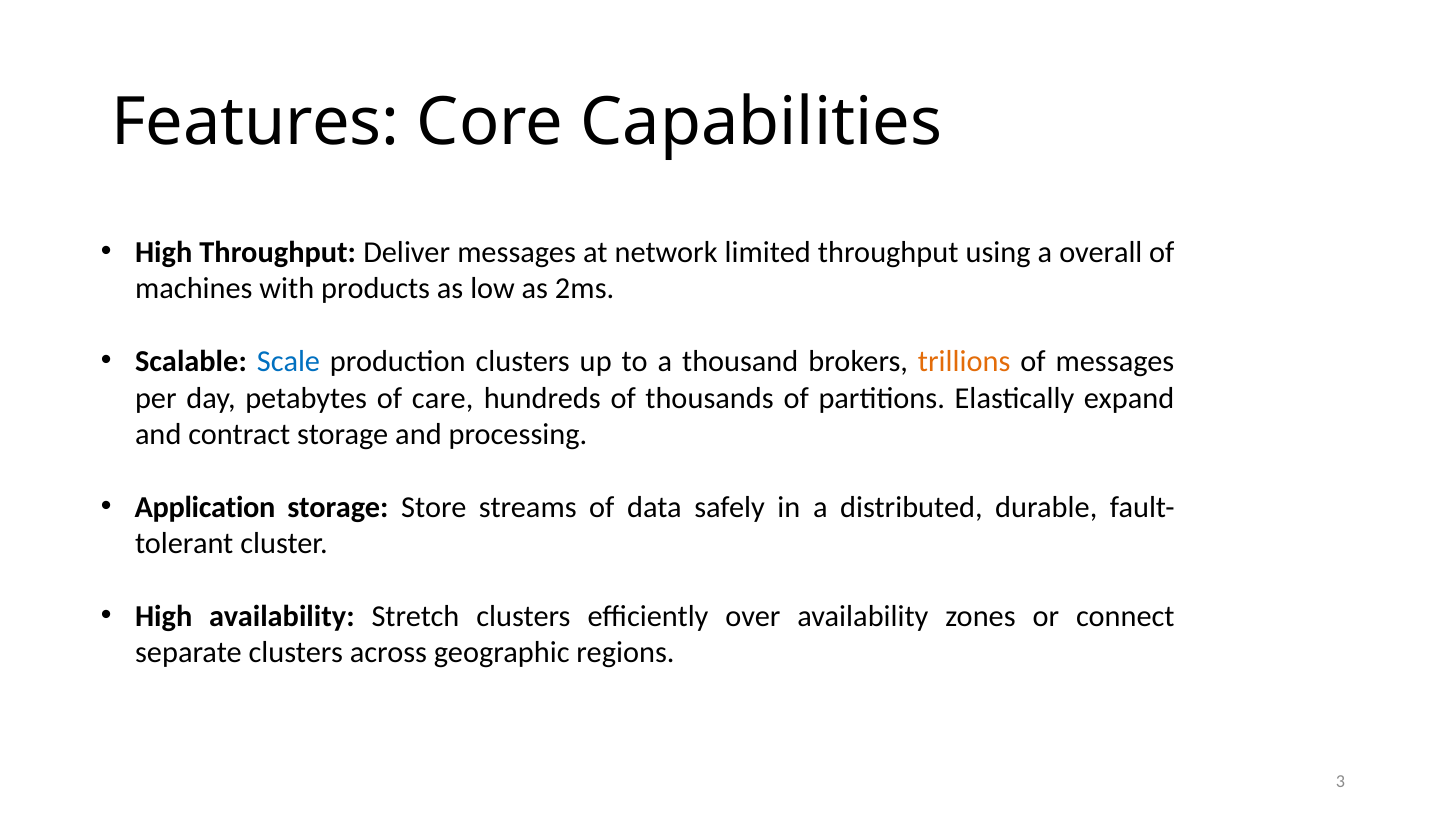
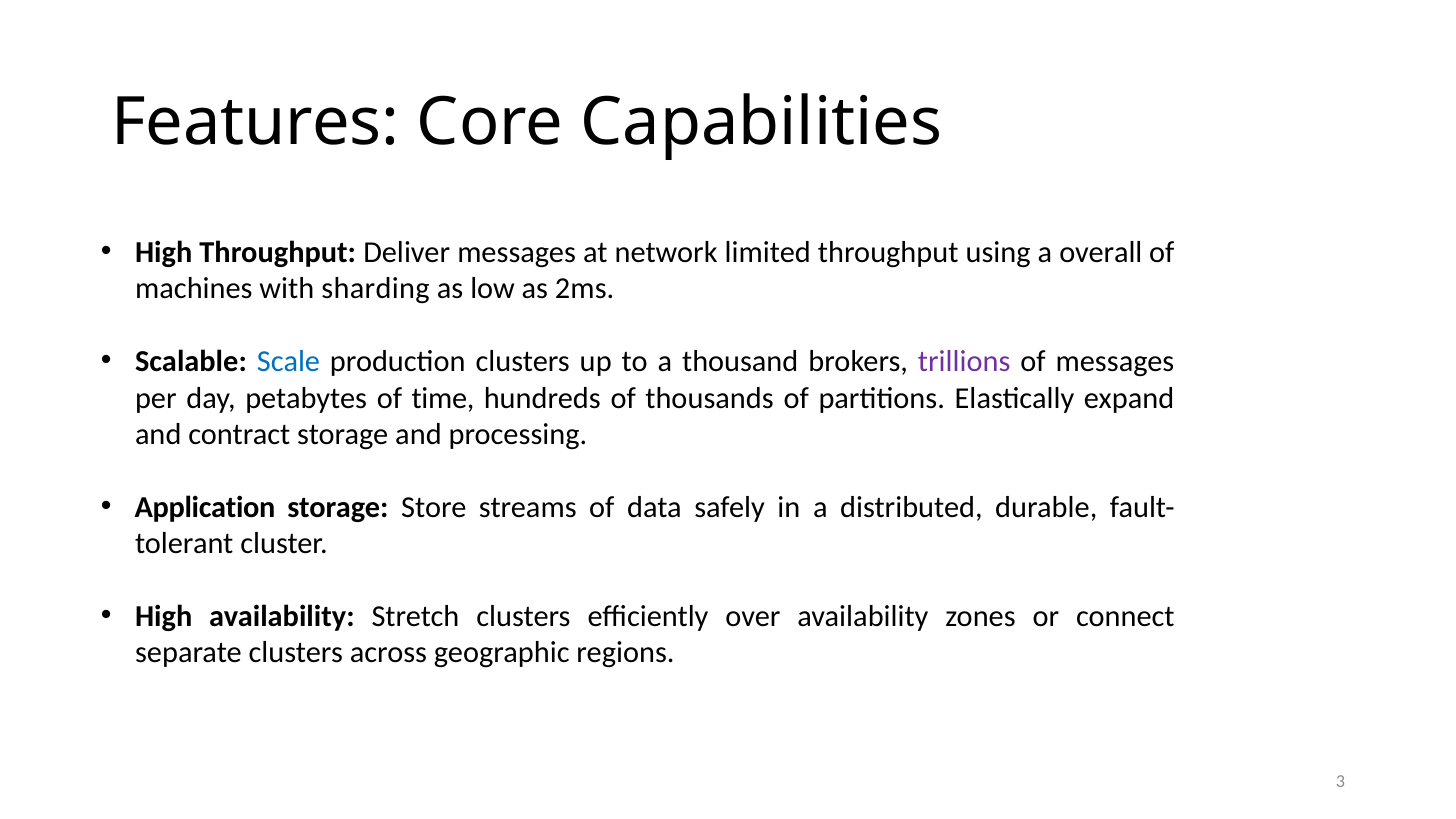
products: products -> sharding (375, 289)
trillions colour: orange -> purple (964, 362)
care: care -> time (443, 398)
